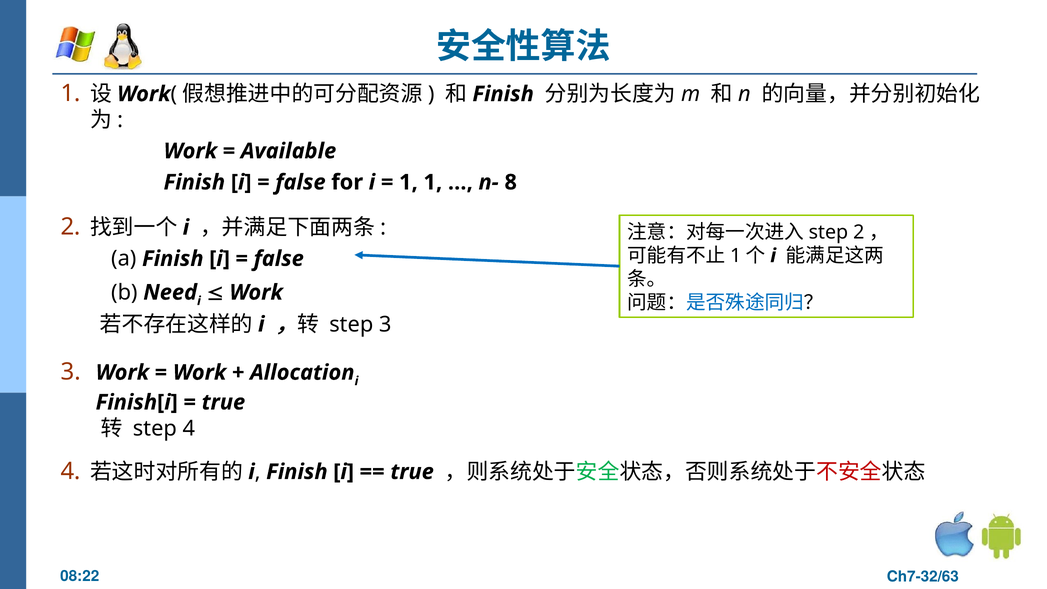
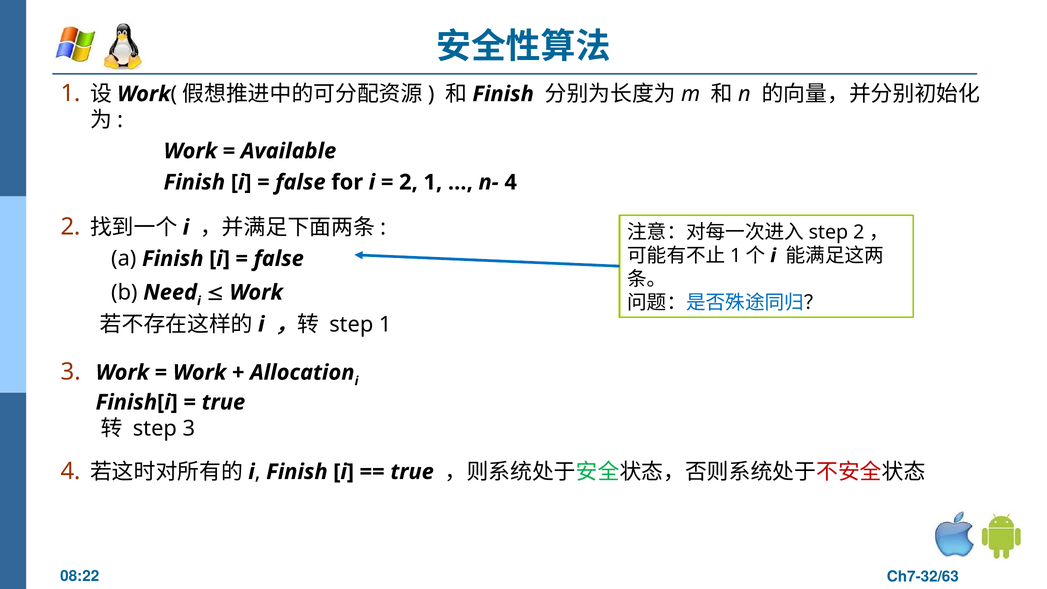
1: 1 -> 2 (408, 182)
n- 8: 8 -> 4 (511, 182)
step 3: 3 -> 1 (385, 324)
step 4: 4 -> 3 (189, 428)
